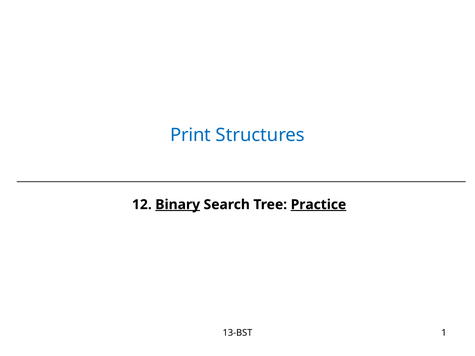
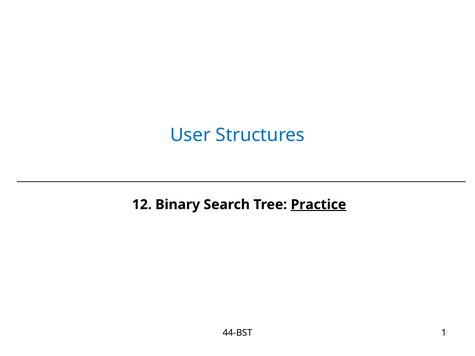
Print: Print -> User (190, 135)
Binary underline: present -> none (178, 205)
13-BST: 13-BST -> 44-BST (237, 333)
